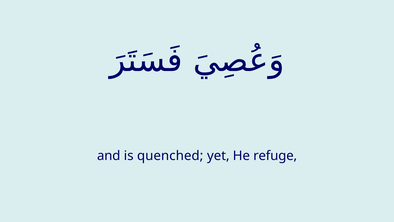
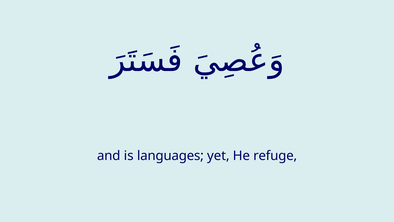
quenched: quenched -> languages (170, 156)
